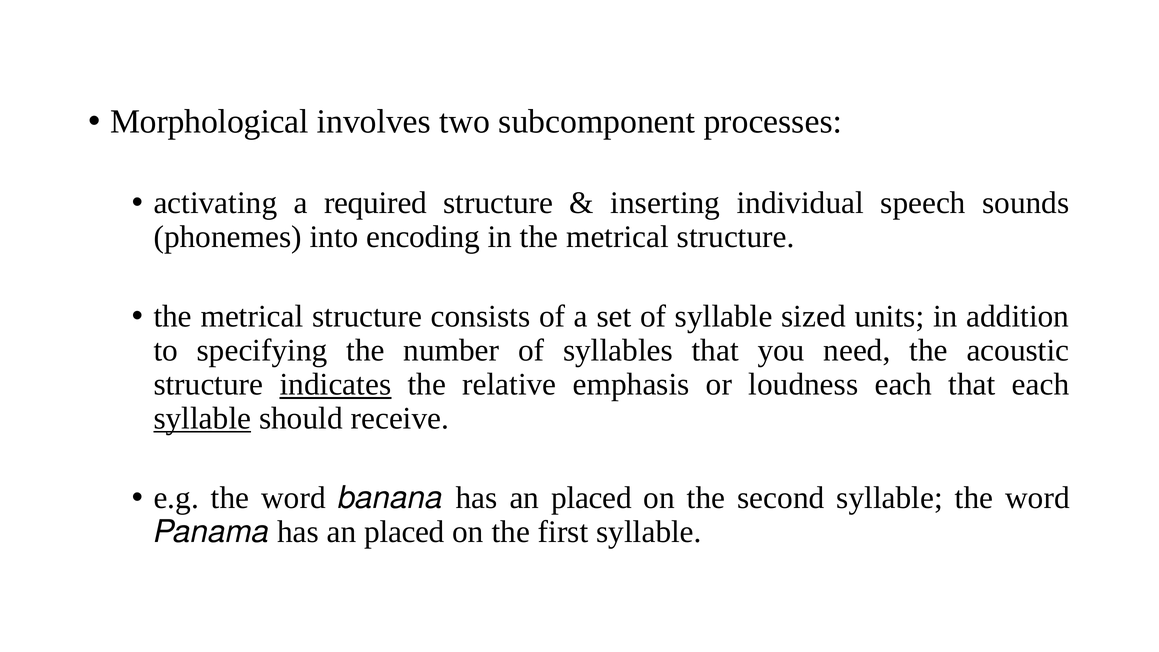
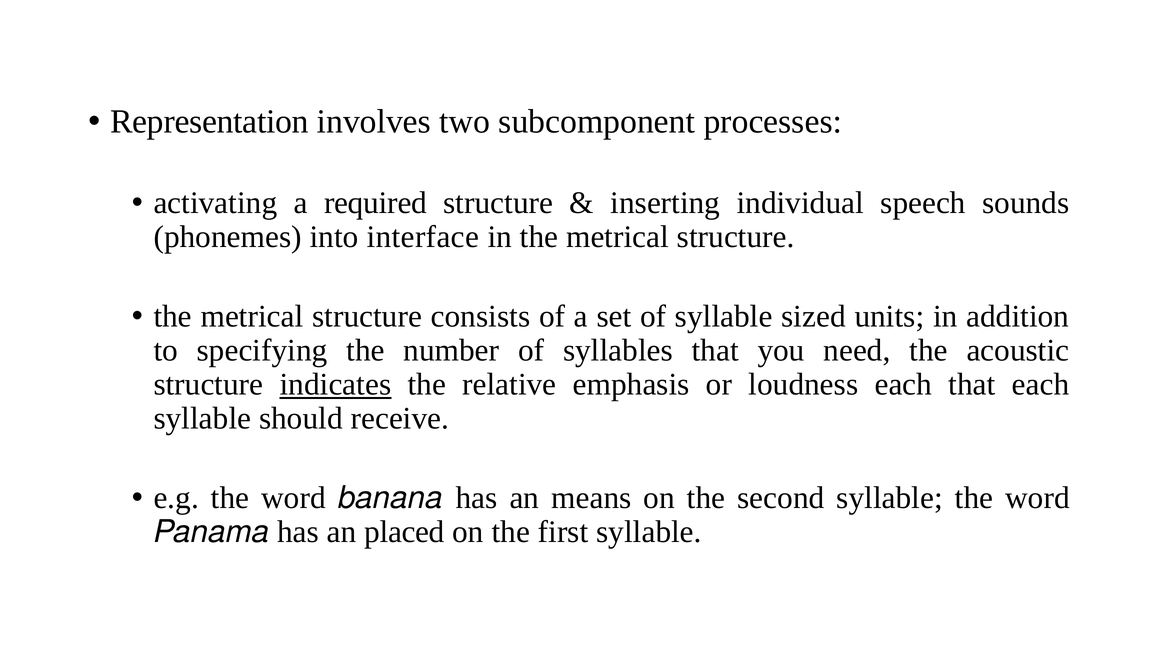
Morphological: Morphological -> Representation (209, 122)
encoding: encoding -> interface (423, 237)
syllable underline: present -> none (202, 418)
banana has an placed: placed -> means (591, 498)
